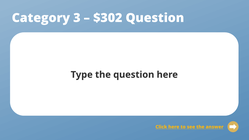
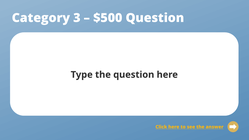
$302: $302 -> $500 (108, 18)
